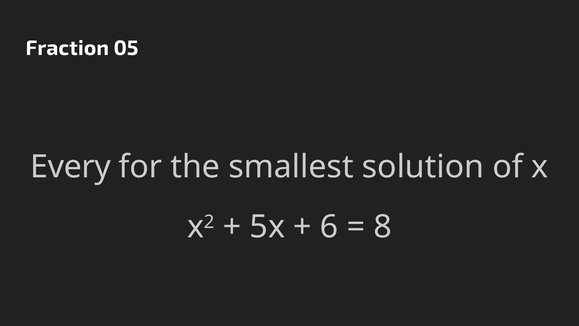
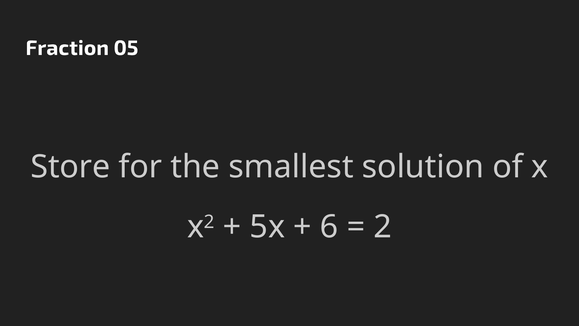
Every: Every -> Store (70, 167)
8: 8 -> 2 (383, 227)
